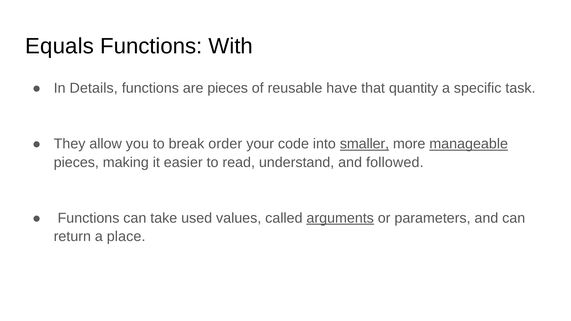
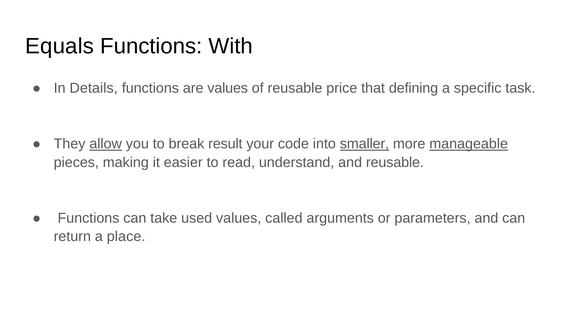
are pieces: pieces -> values (228, 88)
have: have -> price (342, 88)
quantity: quantity -> defining (414, 88)
allow underline: none -> present (106, 144)
order: order -> result (225, 144)
and followed: followed -> reusable (395, 162)
arguments underline: present -> none (340, 218)
